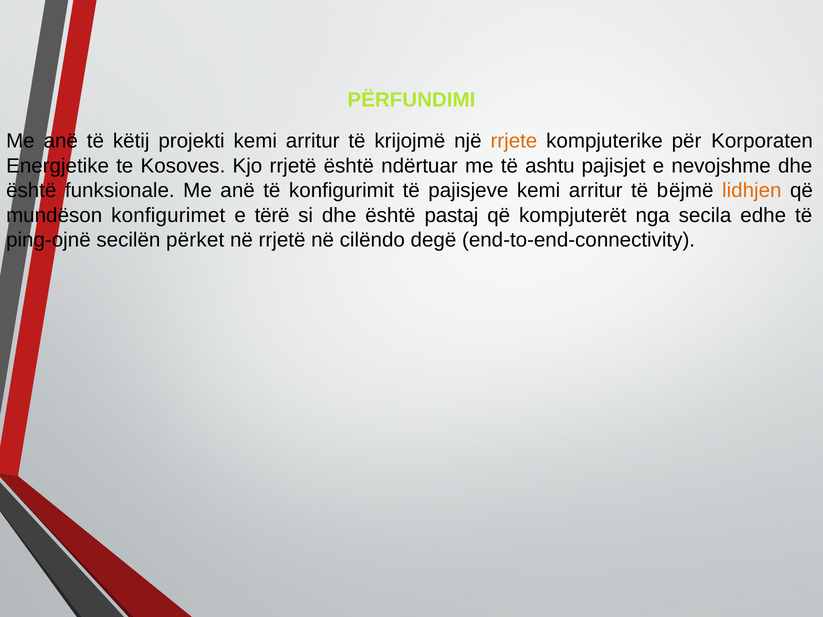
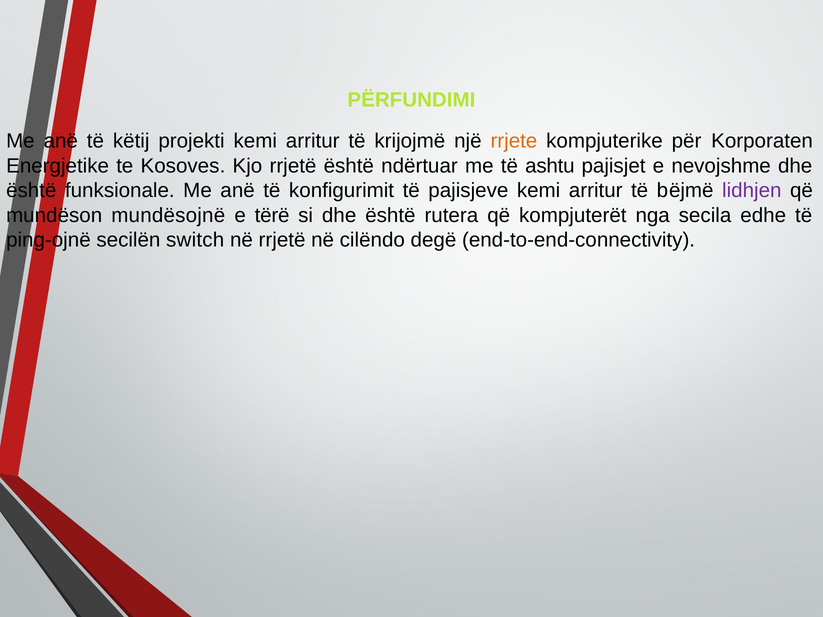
lidhjen colour: orange -> purple (752, 191)
konfigurimet: konfigurimet -> mundësojnë (168, 215)
pastaj: pastaj -> rutera (451, 215)
përket: përket -> switch (195, 240)
